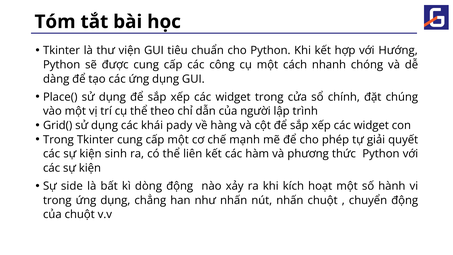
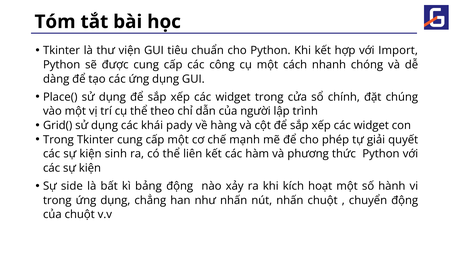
Hướng: Hướng -> Import (398, 50)
dòng: dòng -> bảng (148, 186)
